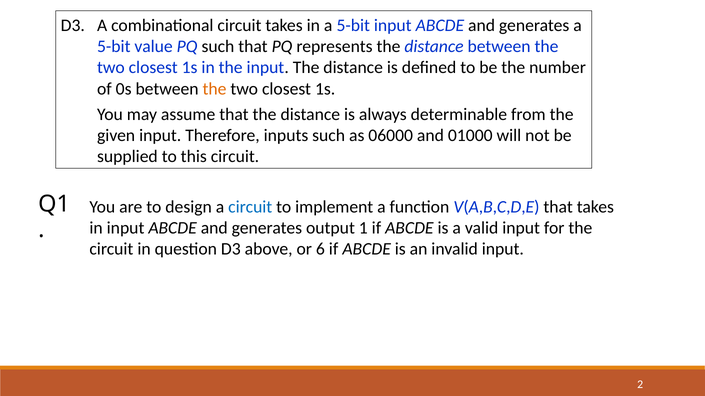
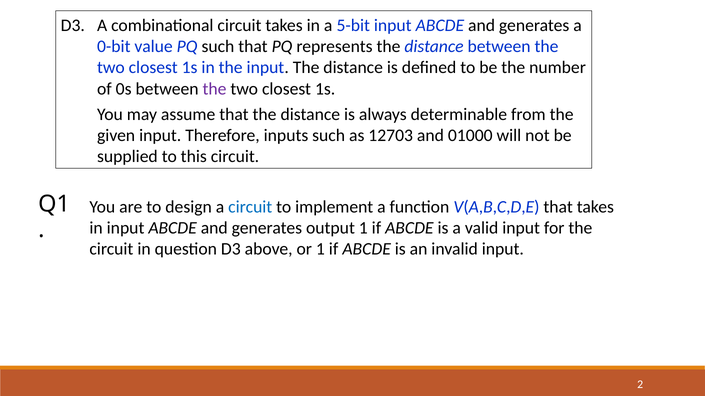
5-bit: 5-bit -> 0-bit (114, 47)
the colour: orange -> purple (214, 89)
06000: 06000 -> 12703 (391, 136)
or 6: 6 -> 1 (320, 250)
